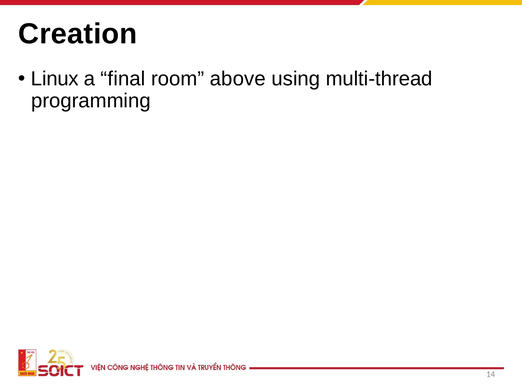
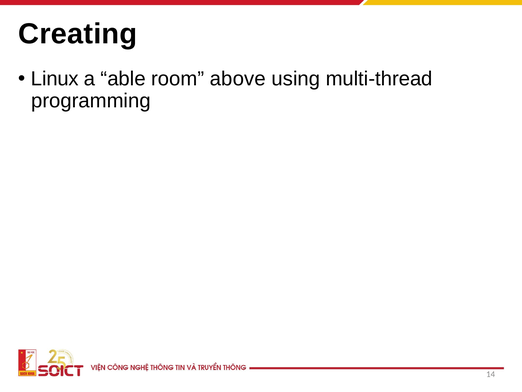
Creation: Creation -> Creating (78, 34)
final: final -> able (123, 79)
